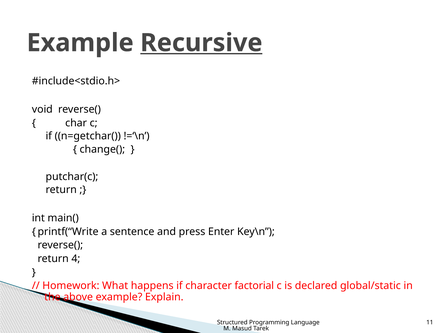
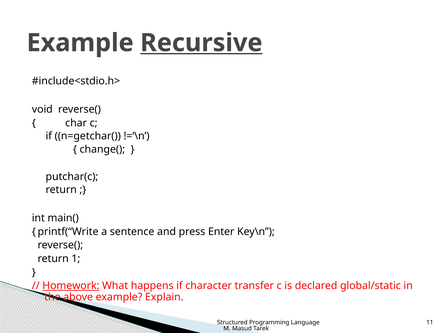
4: 4 -> 1 (76, 259)
Homework underline: none -> present (71, 286)
factorial: factorial -> transfer (254, 286)
